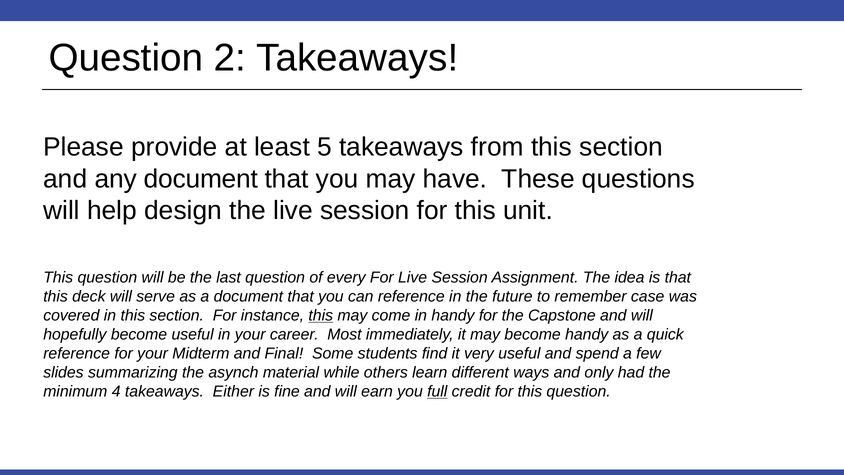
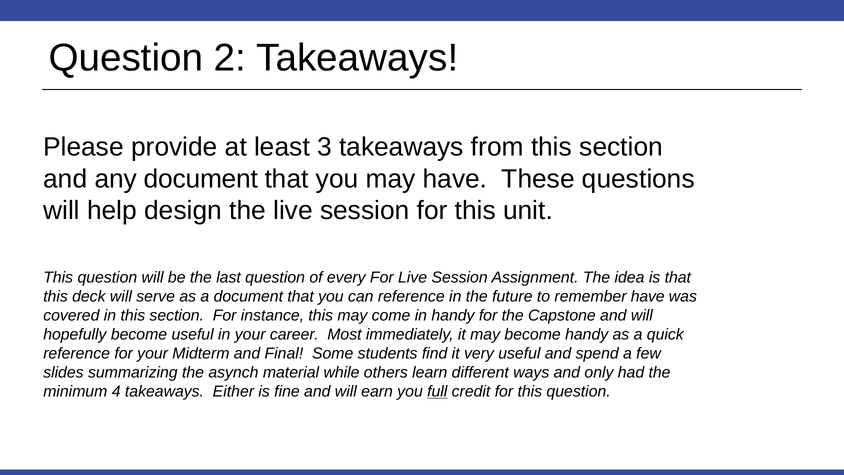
5: 5 -> 3 (324, 147)
remember case: case -> have (648, 296)
this underline: present -> none (321, 315)
